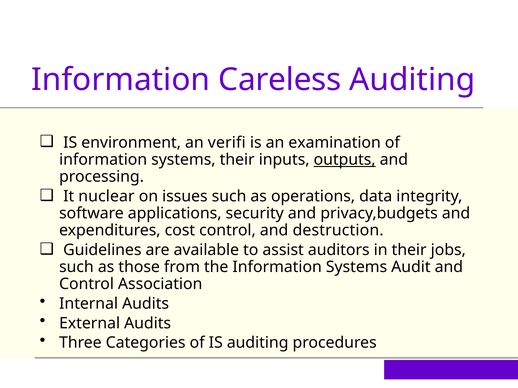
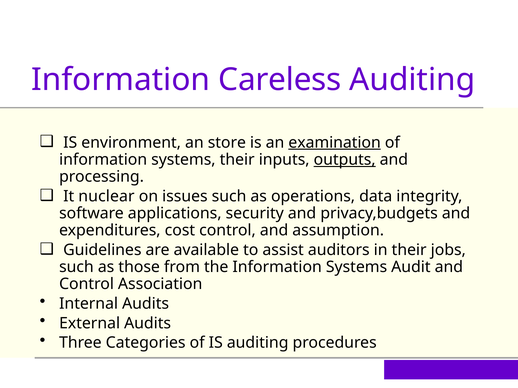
verifi: verifi -> store (227, 143)
examination underline: none -> present (335, 143)
destruction: destruction -> assumption (338, 231)
